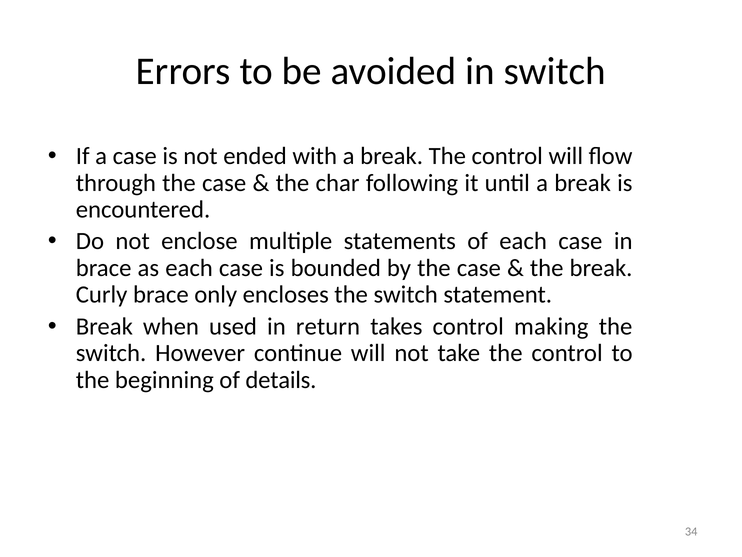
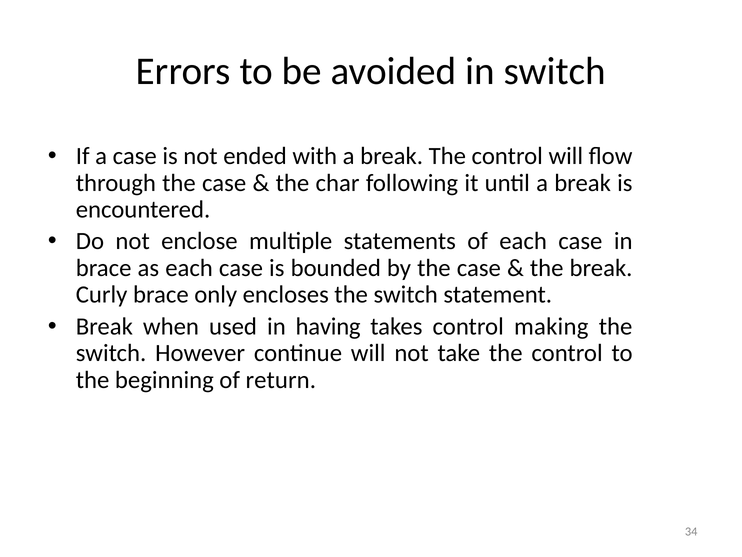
return: return -> having (328, 326)
details: details -> return (281, 380)
